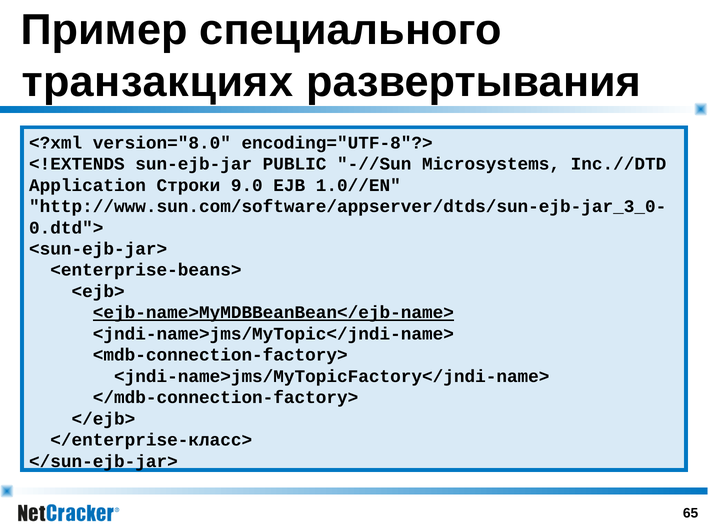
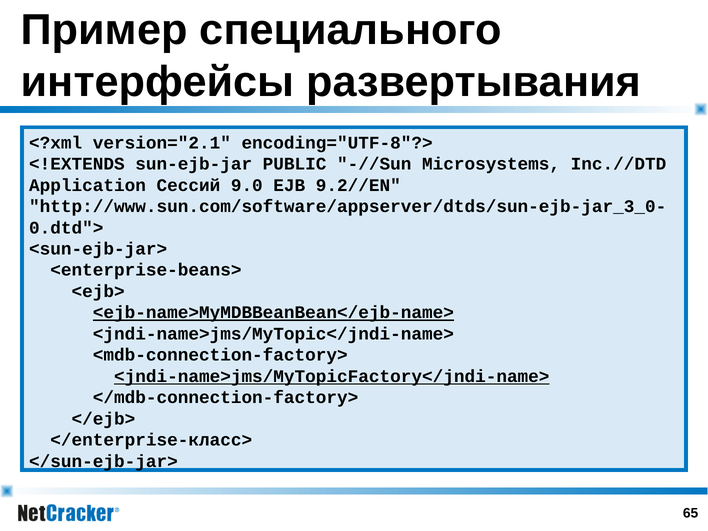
транзакциях: транзакциях -> интерфейсы (158, 82)
version="8.0: version="8.0 -> version="2.1 (162, 143)
Строки: Строки -> Сессий (188, 185)
1.0//EN: 1.0//EN -> 9.2//EN (358, 185)
<jndi-name>jms/MyTopicFactory</jndi-name> underline: none -> present (332, 376)
